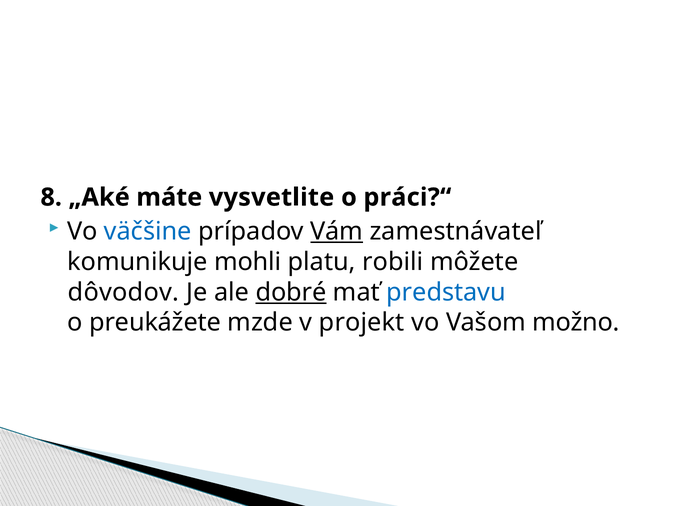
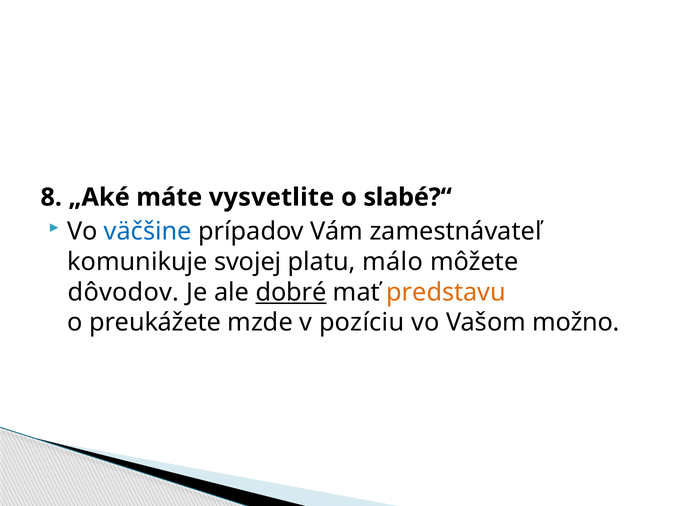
práci?“: práci?“ -> slabé?“ (408, 197)
Vám underline: present -> none (337, 232)
mohli: mohli -> svojej (248, 262)
robili: robili -> málo (393, 262)
predstavu colour: blue -> orange (446, 292)
projekt: projekt -> pozíciu (362, 323)
